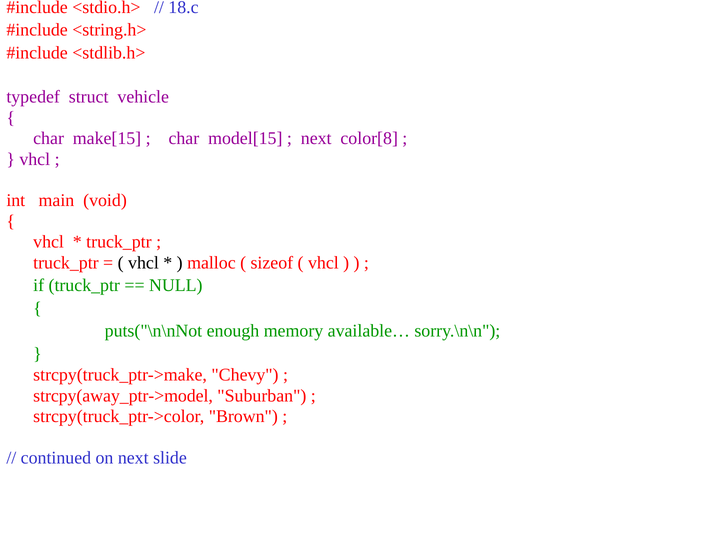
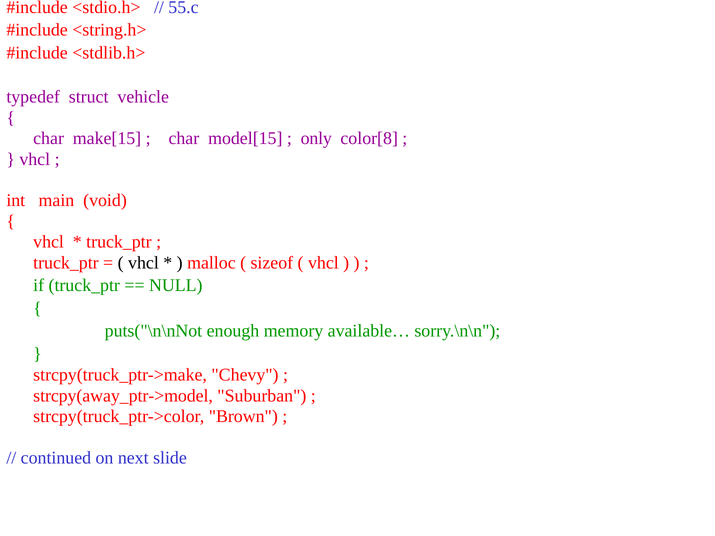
18.c: 18.c -> 55.c (183, 7)
next: next -> only (316, 138)
